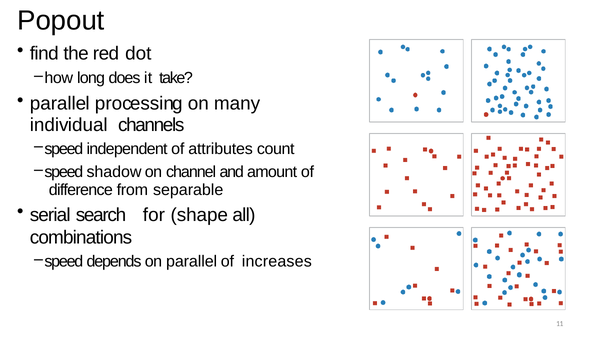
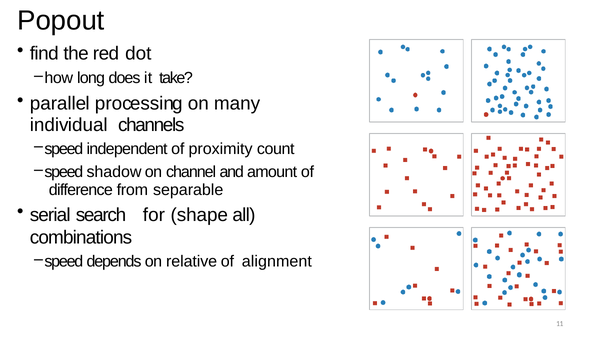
attributes: attributes -> proximity (221, 149)
on parallel: parallel -> relative (192, 262)
increases: increases -> alignment (277, 262)
